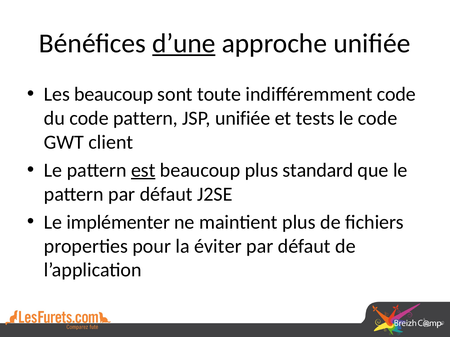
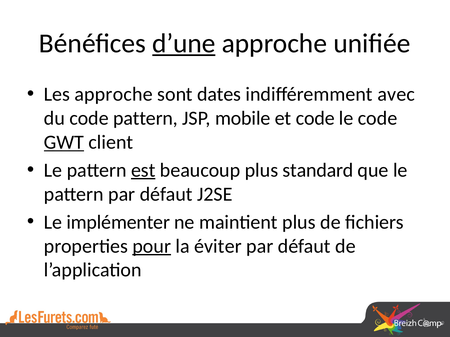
Les beaucoup: beaucoup -> approche (114, 94)
toute: toute -> dates (219, 94)
indifféremment code: code -> avec (396, 94)
JSP unifiée: unifiée -> mobile (243, 118)
et tests: tests -> code (315, 118)
GWT underline: none -> present (64, 142)
pour underline: none -> present (152, 246)
